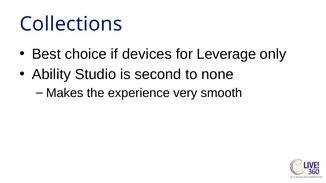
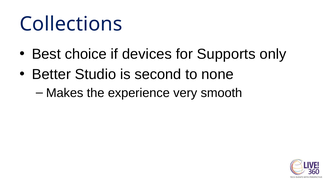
Leverage: Leverage -> Supports (226, 54)
Ability: Ability -> Better (51, 74)
